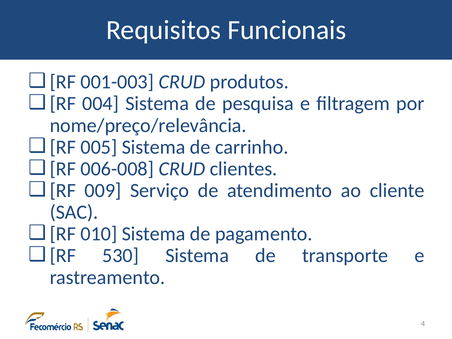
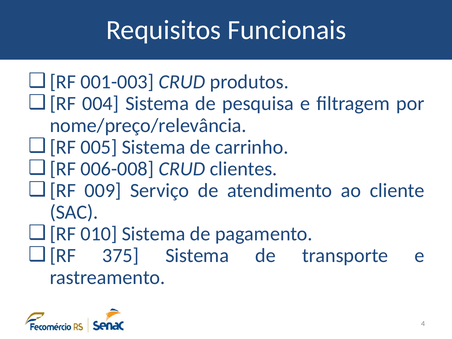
530: 530 -> 375 (121, 256)
